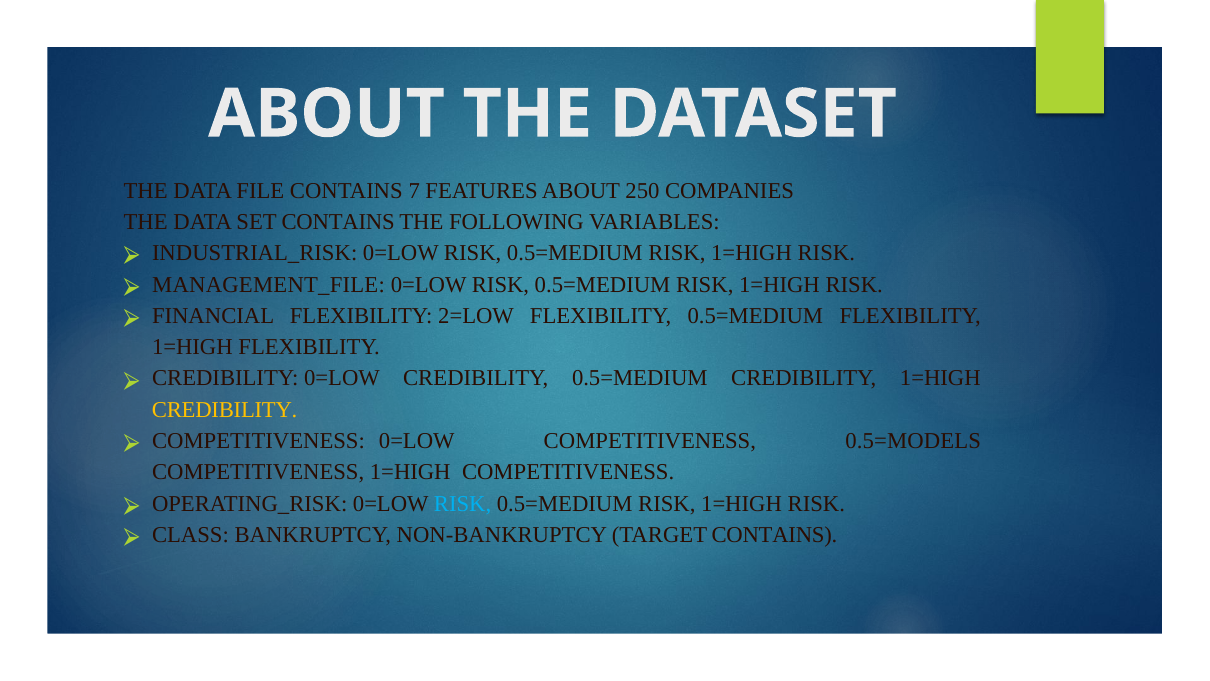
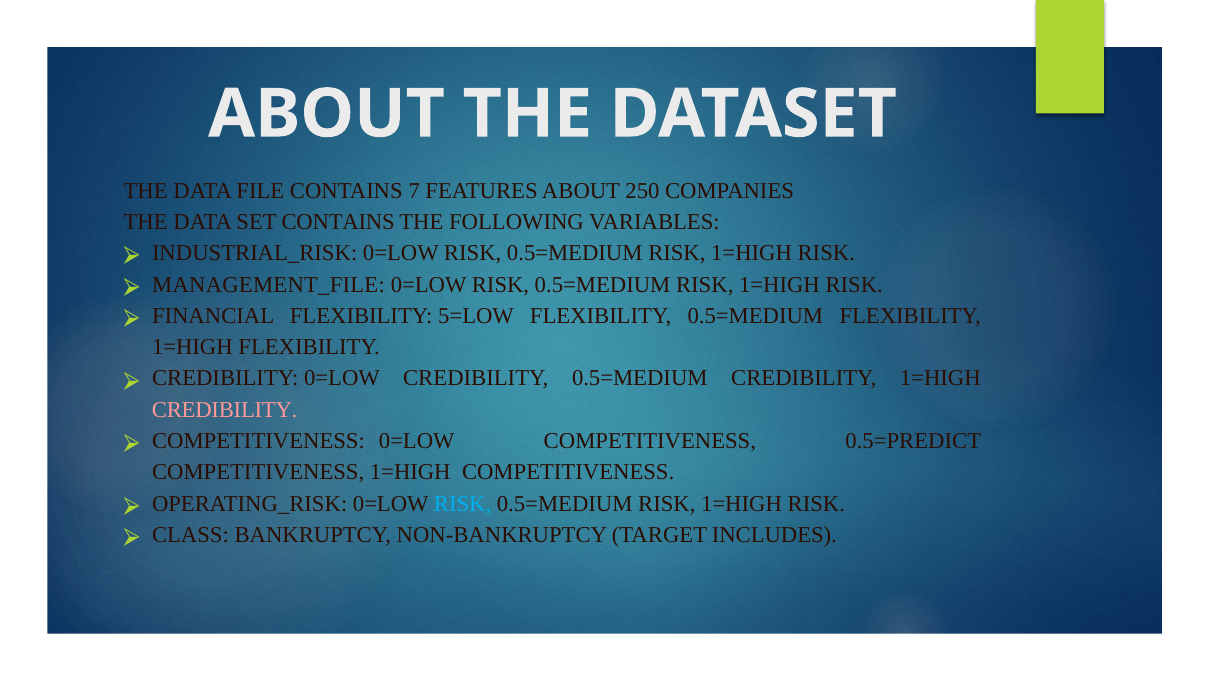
2=LOW: 2=LOW -> 5=LOW (476, 316)
CREDIBILITY colour: yellow -> pink (225, 410)
0.5=MODELS: 0.5=MODELS -> 0.5=PREDICT (913, 441)
TARGET CONTAINS: CONTAINS -> INCLUDES (774, 535)
